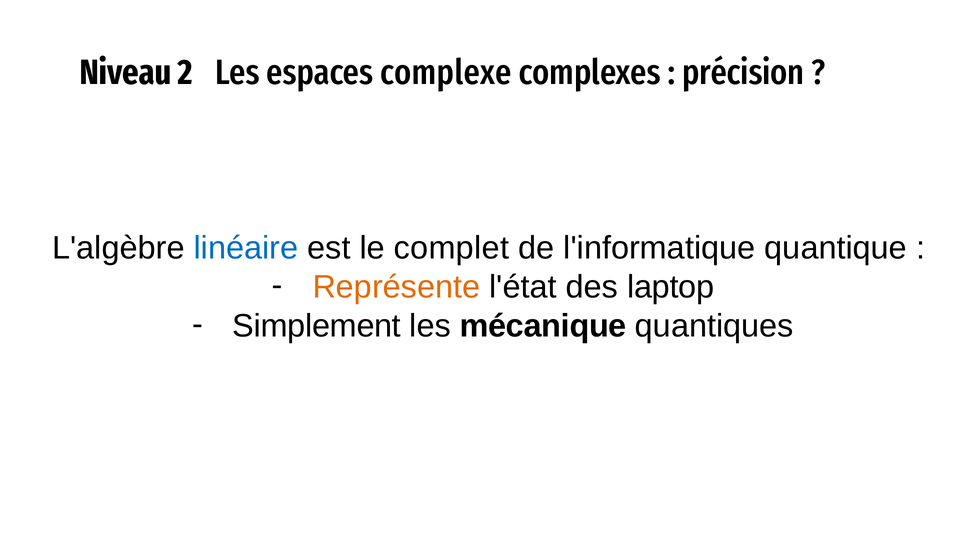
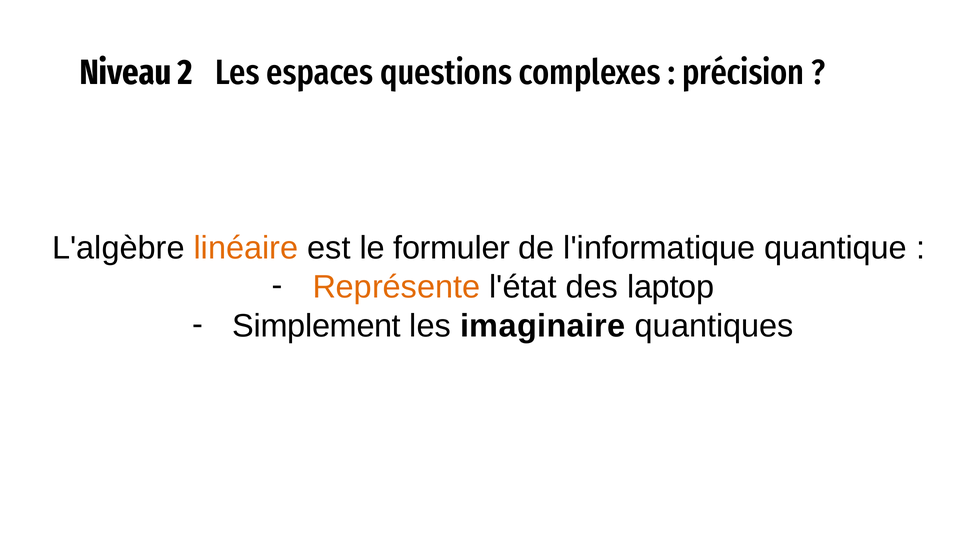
complexe: complexe -> questions (446, 73)
linéaire colour: blue -> orange (246, 248)
complet: complet -> formuler (452, 248)
mécanique: mécanique -> imaginaire (543, 326)
